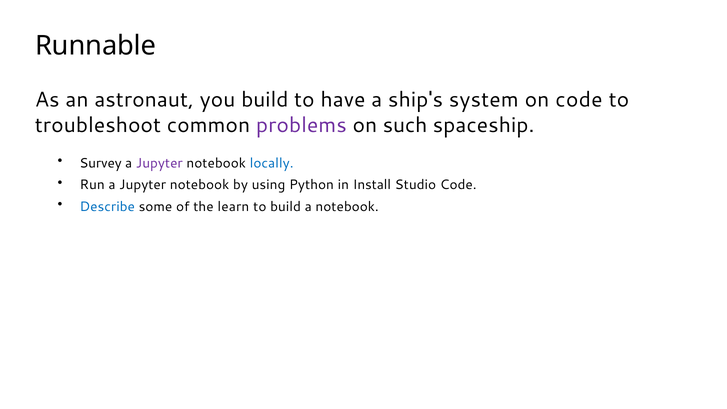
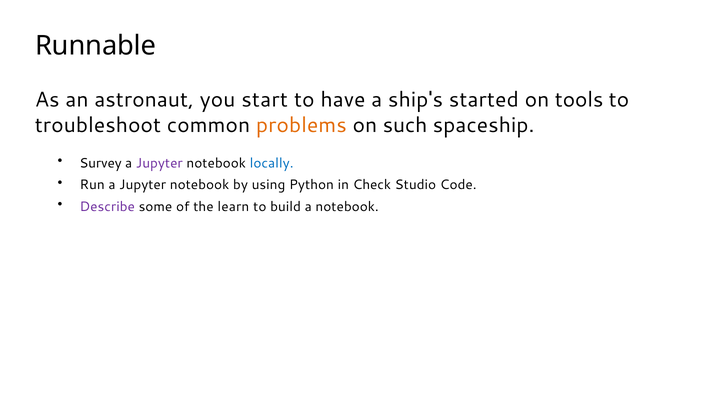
you build: build -> start (265, 100)
system: system -> started (484, 100)
on code: code -> tools (579, 100)
problems colour: purple -> orange (301, 125)
Install: Install -> Check (372, 185)
Describe colour: blue -> purple (107, 207)
